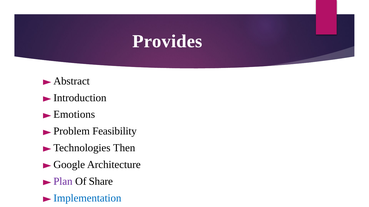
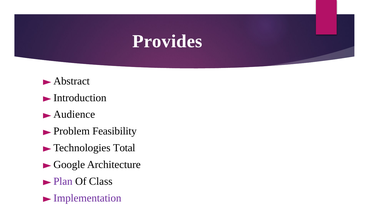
Emotions: Emotions -> Audience (74, 115)
Then: Then -> Total (124, 148)
Share: Share -> Class (101, 182)
Implementation colour: blue -> purple (87, 199)
